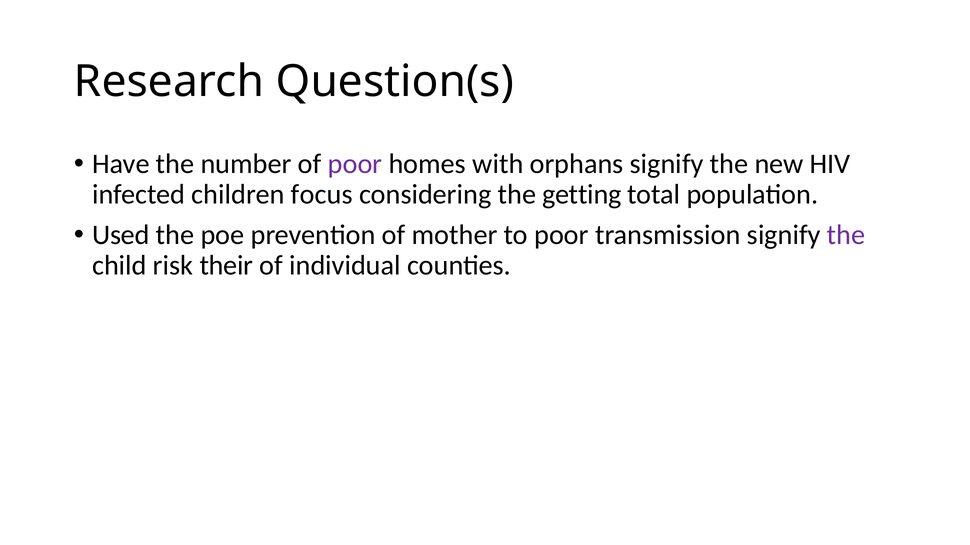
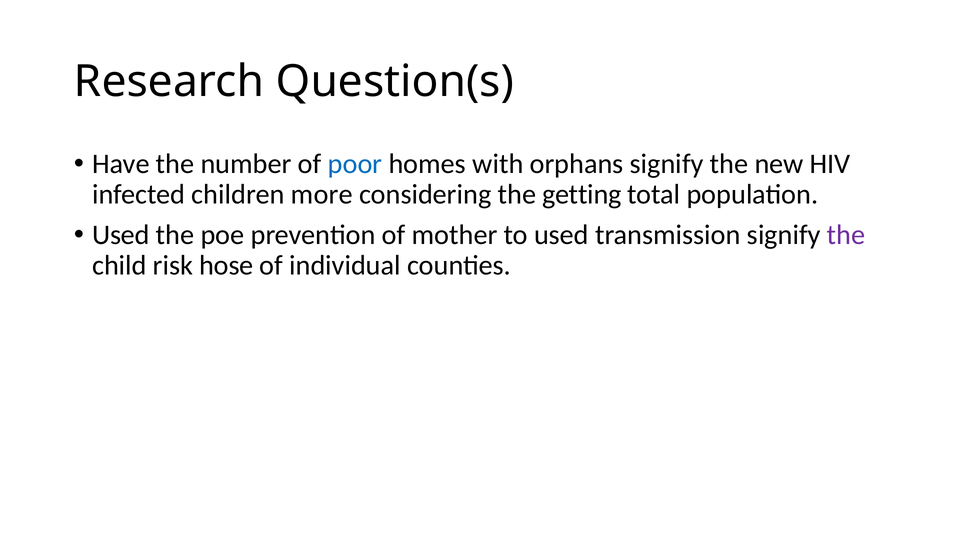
poor colour: purple -> blue (355, 164)
focus: focus -> more (322, 195)
to poor: poor -> used (562, 235)
their: their -> hose (226, 266)
